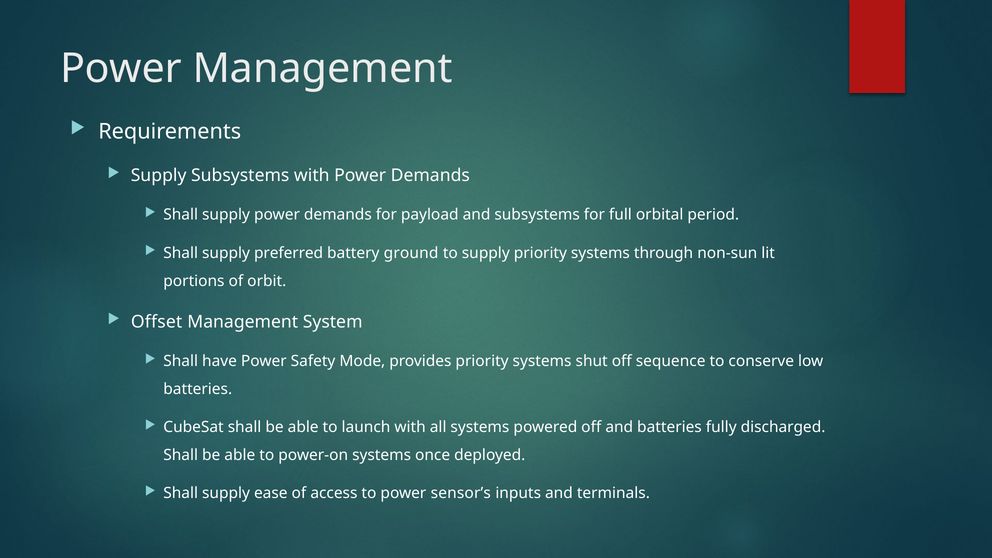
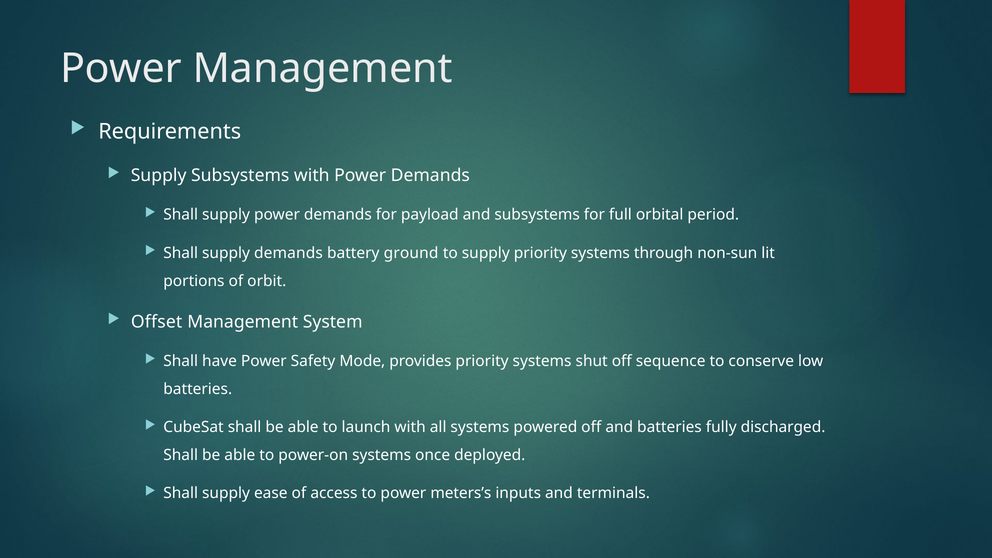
supply preferred: preferred -> demands (288, 253)
sensor’s: sensor’s -> meters’s (461, 493)
